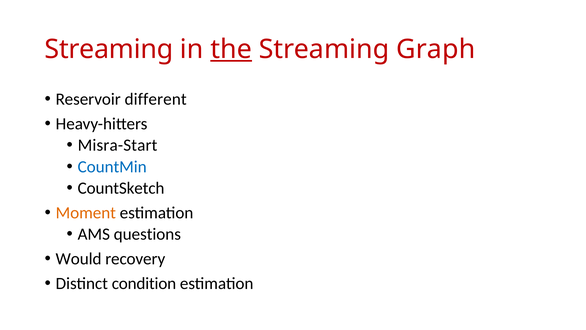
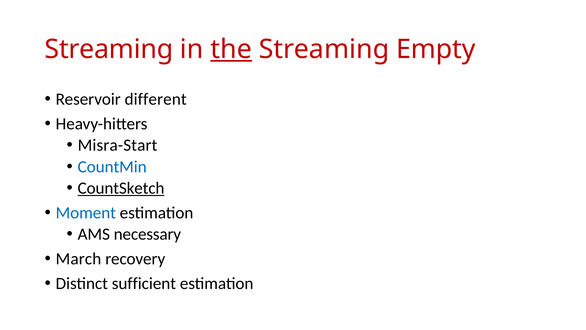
Graph: Graph -> Empty (436, 49)
CountSketch underline: none -> present (121, 188)
Moment colour: orange -> blue (86, 213)
questions: questions -> necessary (147, 234)
Would: Would -> March (78, 259)
condition: condition -> sufficient (144, 283)
